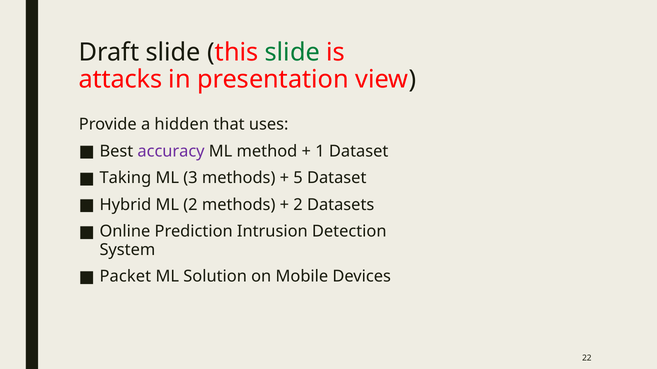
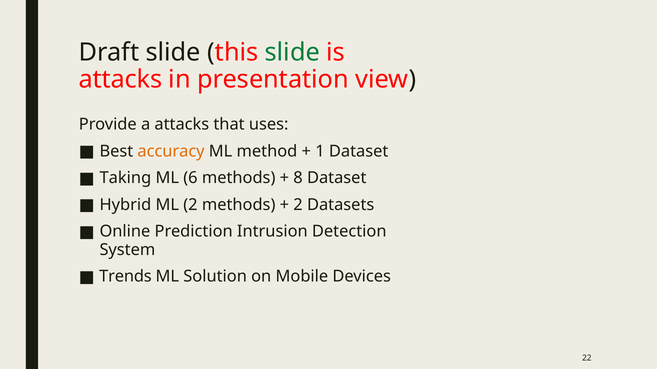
a hidden: hidden -> attacks (182, 125)
accuracy colour: purple -> orange (171, 151)
3: 3 -> 6 (190, 178)
5: 5 -> 8 (298, 178)
Packet: Packet -> Trends (125, 277)
